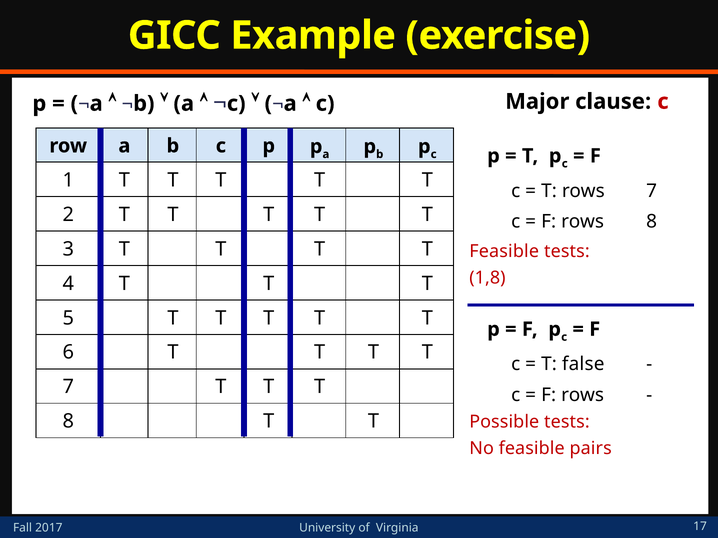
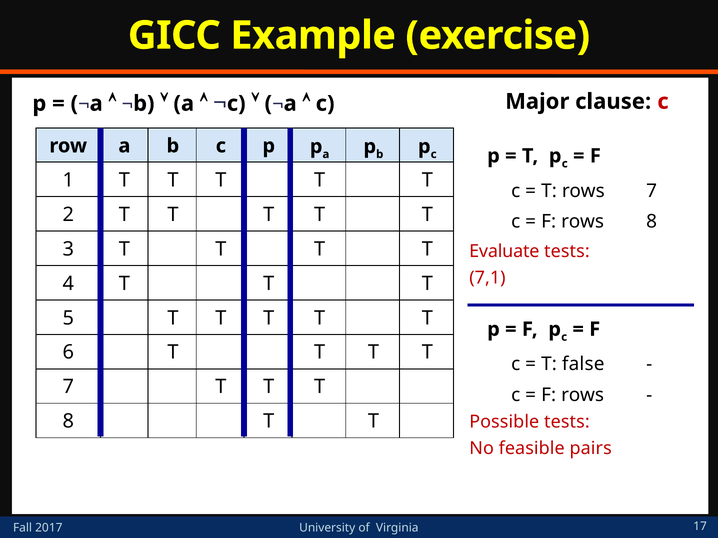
Feasible: Feasible -> Evaluate (504, 251)
1,8: 1,8 -> 7,1 (487, 278)
